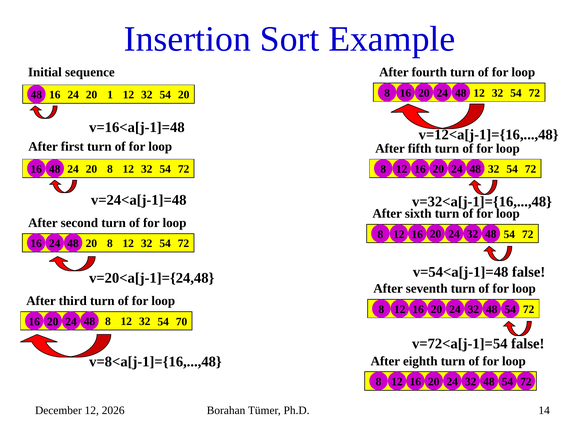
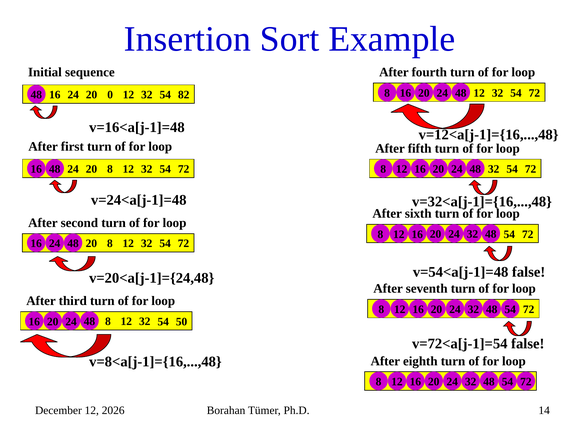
1: 1 -> 0 (110, 95)
54 20: 20 -> 82 (184, 95)
70: 70 -> 50 (182, 321)
